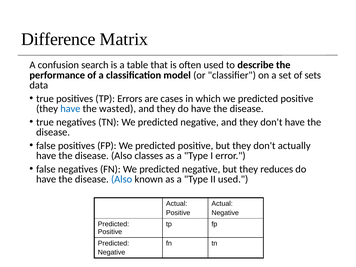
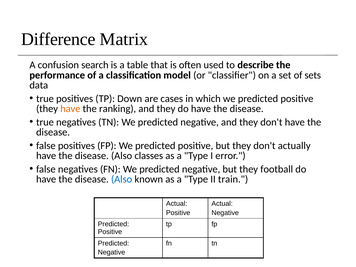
Errors: Errors -> Down (130, 99)
have colour: blue -> orange (70, 109)
wasted: wasted -> ranking (118, 109)
reduces: reduces -> football (277, 169)
II used: used -> train (233, 179)
